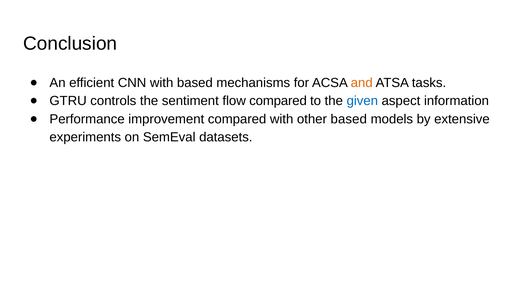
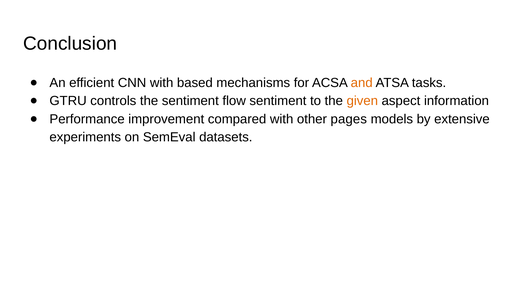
flow compared: compared -> sentiment (278, 101)
given colour: blue -> orange (362, 101)
other based: based -> pages (349, 119)
